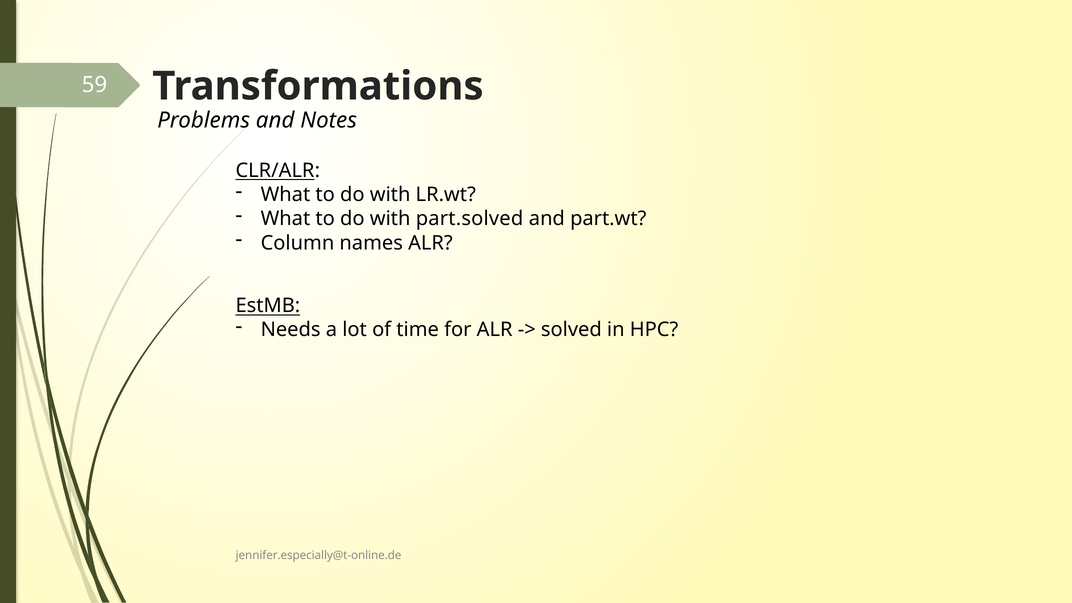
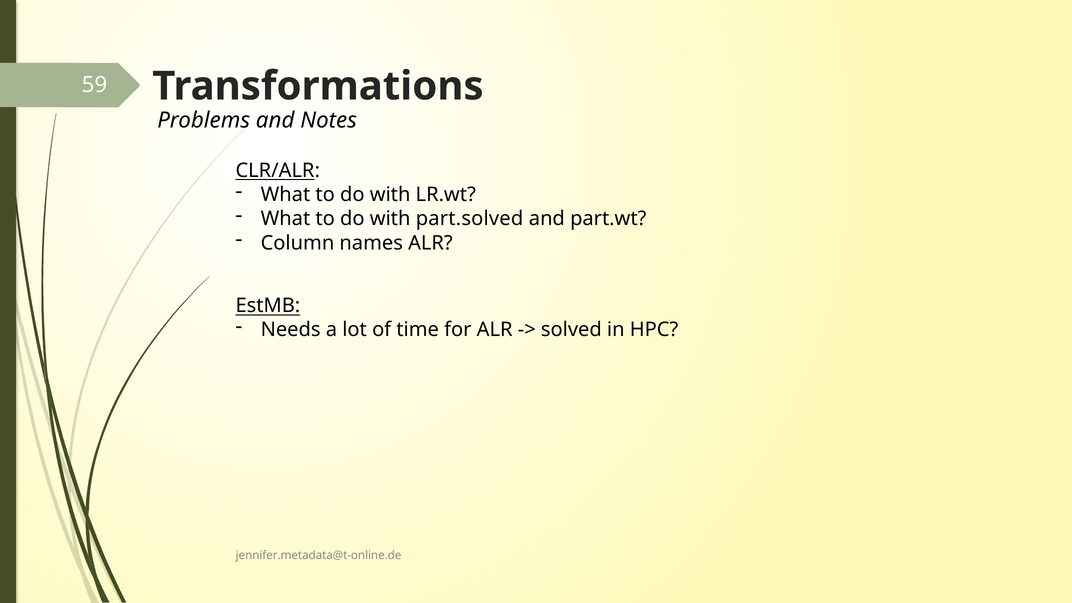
jennifer.especially@t-online.de: jennifer.especially@t-online.de -> jennifer.metadata@t-online.de (319, 555)
